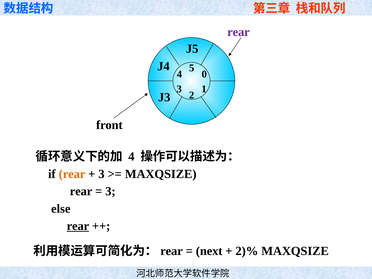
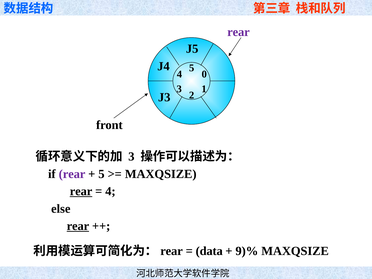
4: 4 -> 3 (131, 157)
rear colour: orange -> purple (72, 174)
3: 3 -> 5 (101, 174)
rear underline: none -> present (81, 191)
3: 3 -> 4 (110, 191)
next: next -> data (209, 251)
2)%: 2)% -> 9)% (247, 251)
